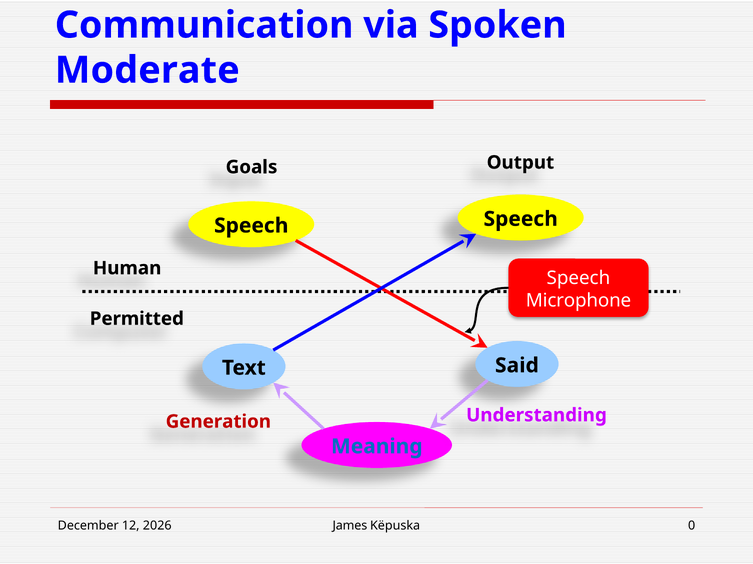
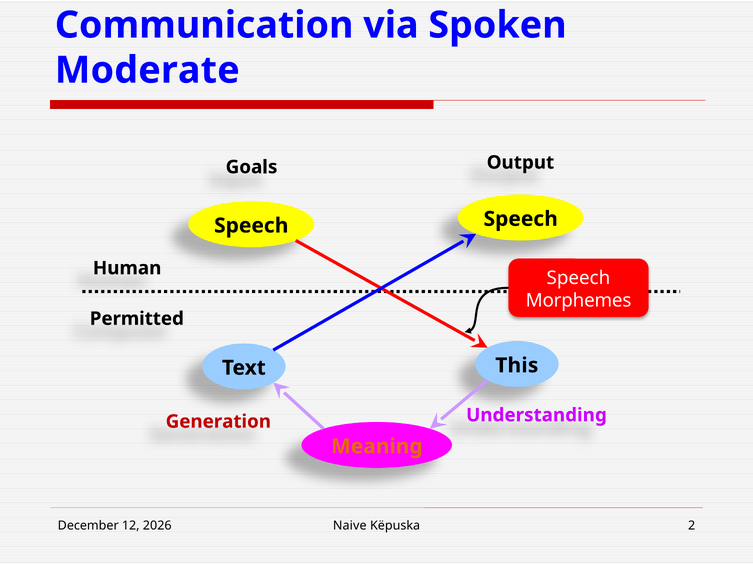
Microphone: Microphone -> Morphemes (579, 301)
Said: Said -> This (517, 366)
Meaning colour: blue -> orange (377, 447)
James: James -> Naive (350, 526)
0: 0 -> 2 (692, 526)
